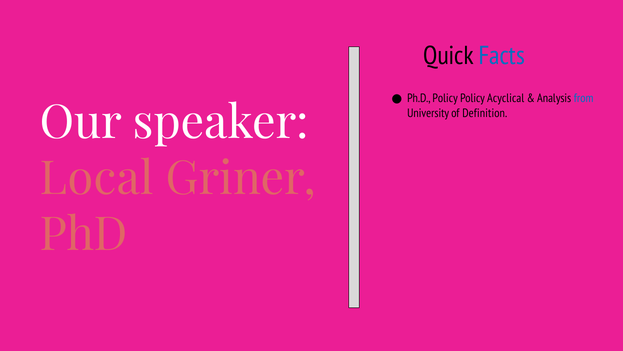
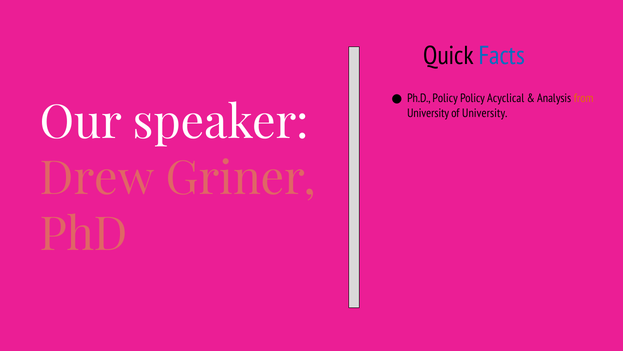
from colour: blue -> orange (584, 98)
of Definition: Definition -> University (485, 113)
Local: Local -> Drew (97, 178)
